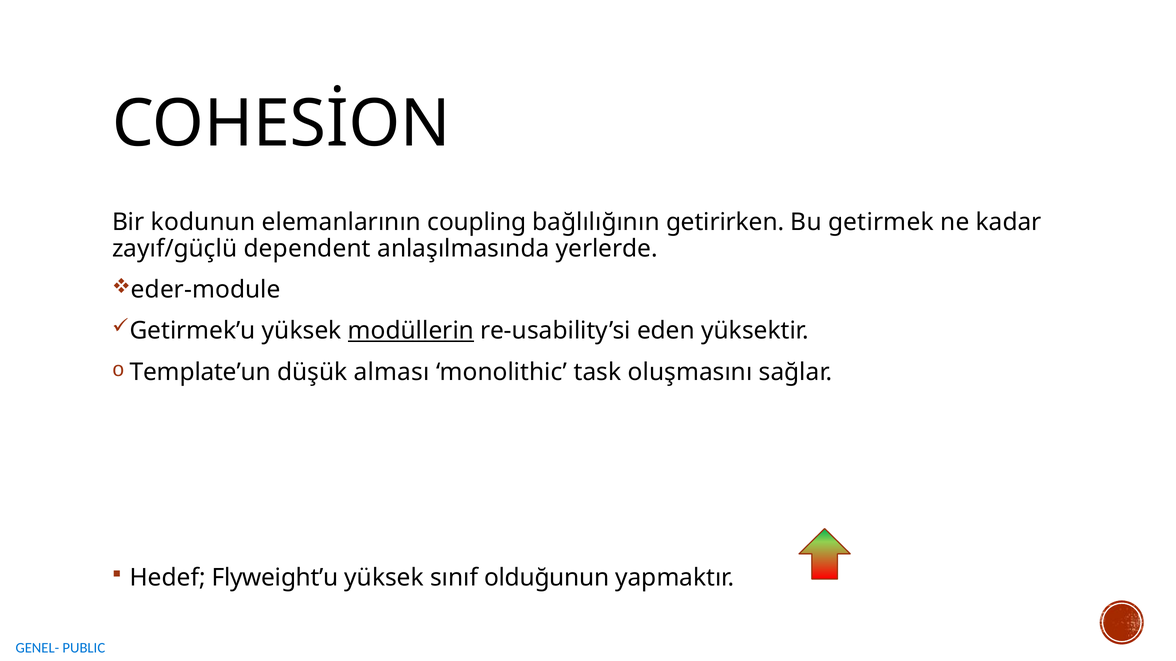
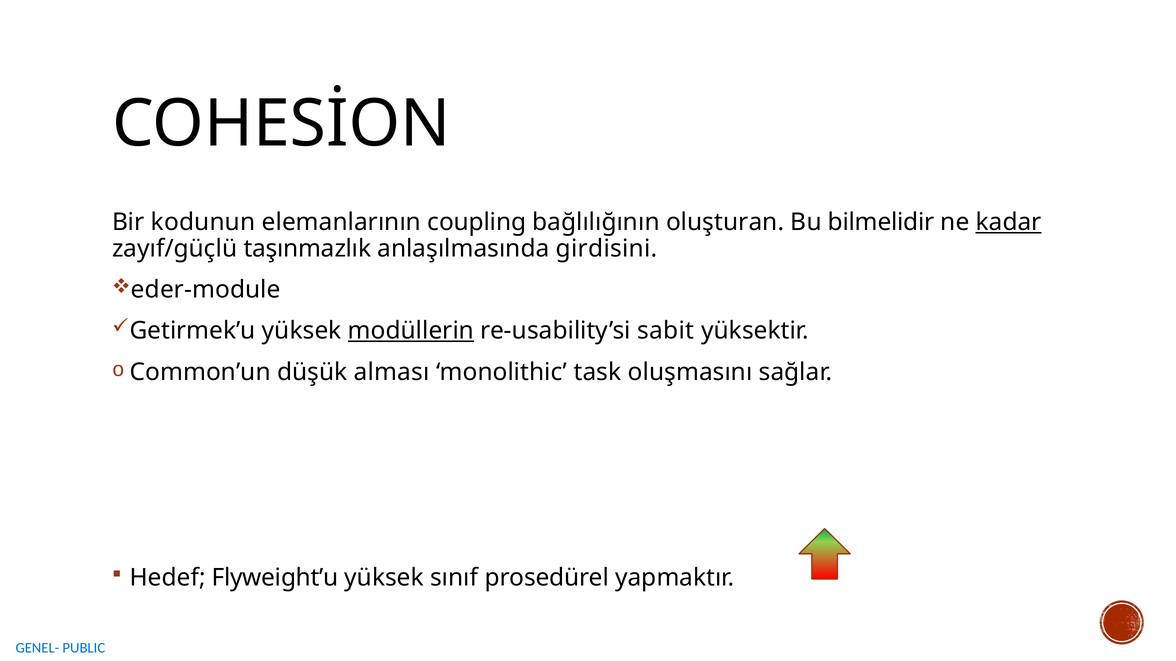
getirirken: getirirken -> oluşturan (725, 222)
getirmek: getirmek -> bilmelidir (881, 222)
kadar underline: none -> present (1009, 222)
dependent: dependent -> taşınmazlık (307, 249)
yerlerde: yerlerde -> girdisini (607, 249)
eden: eden -> sabit (666, 331)
Template’un: Template’un -> Common’un (200, 372)
olduğunun: olduğunun -> prosedürel (547, 578)
